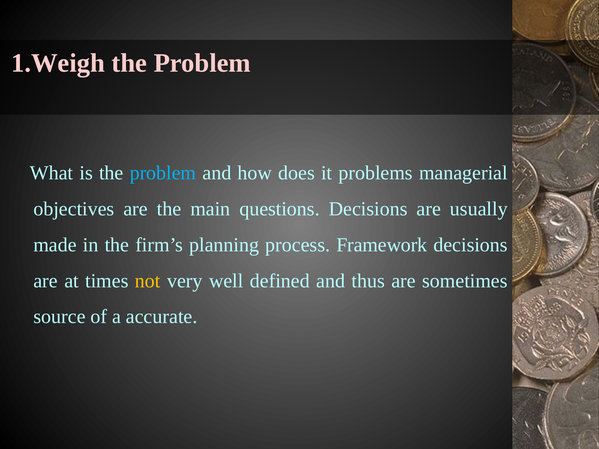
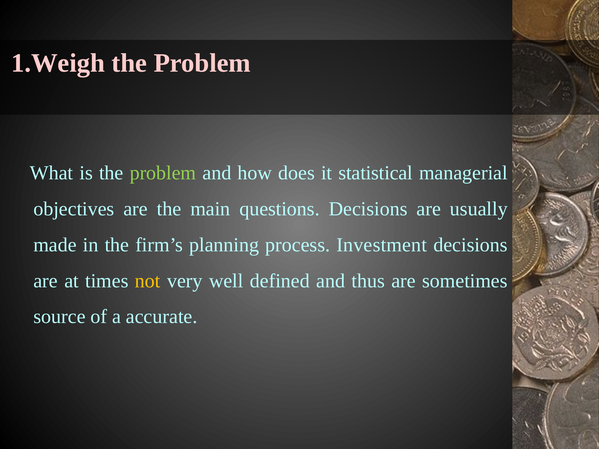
problem colour: light blue -> light green (163, 173)
problems: problems -> statistical (376, 173)
Framework: Framework -> Investment (382, 245)
